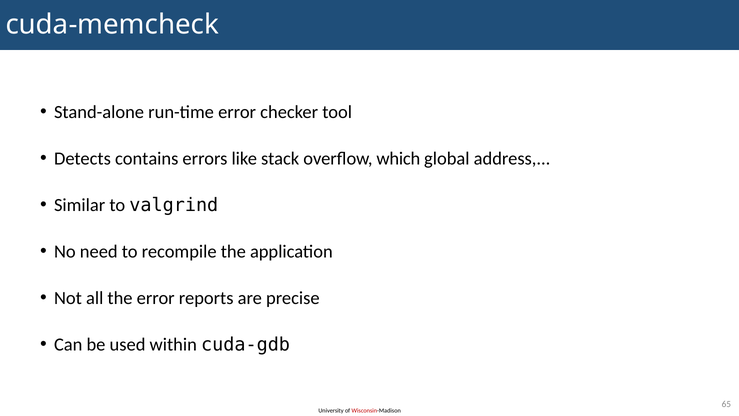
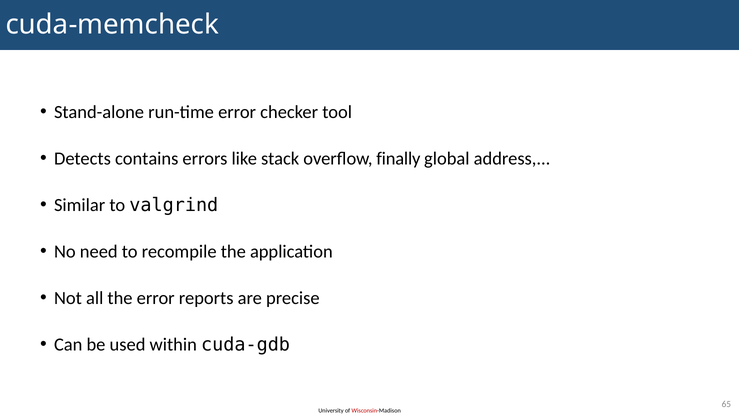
which: which -> finally (398, 158)
